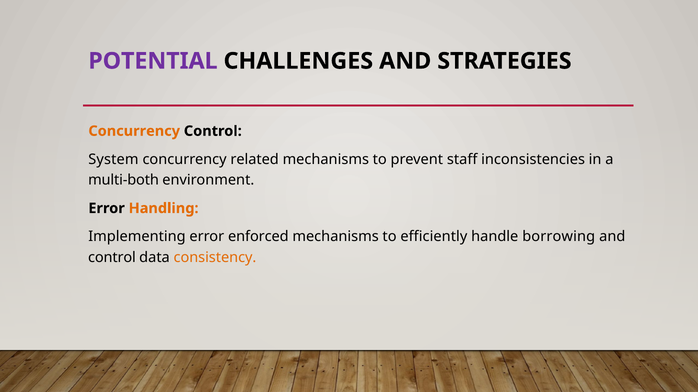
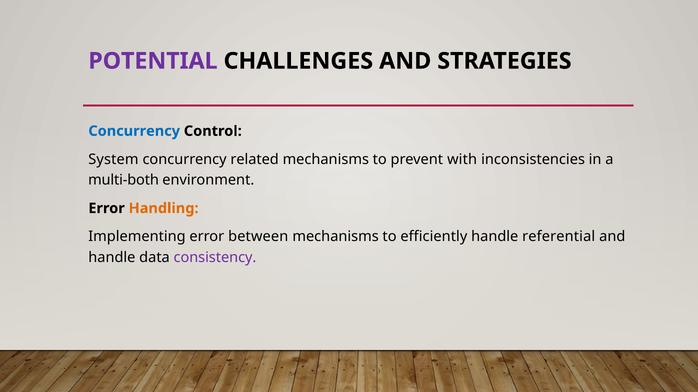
Concurrency colour: orange -> blue (134, 131)
staff: staff -> with (462, 159)
enforced: enforced -> between (258, 237)
borrowing: borrowing -> referential (559, 237)
control: control -> handle (112, 258)
consistency colour: orange -> purple (215, 258)
